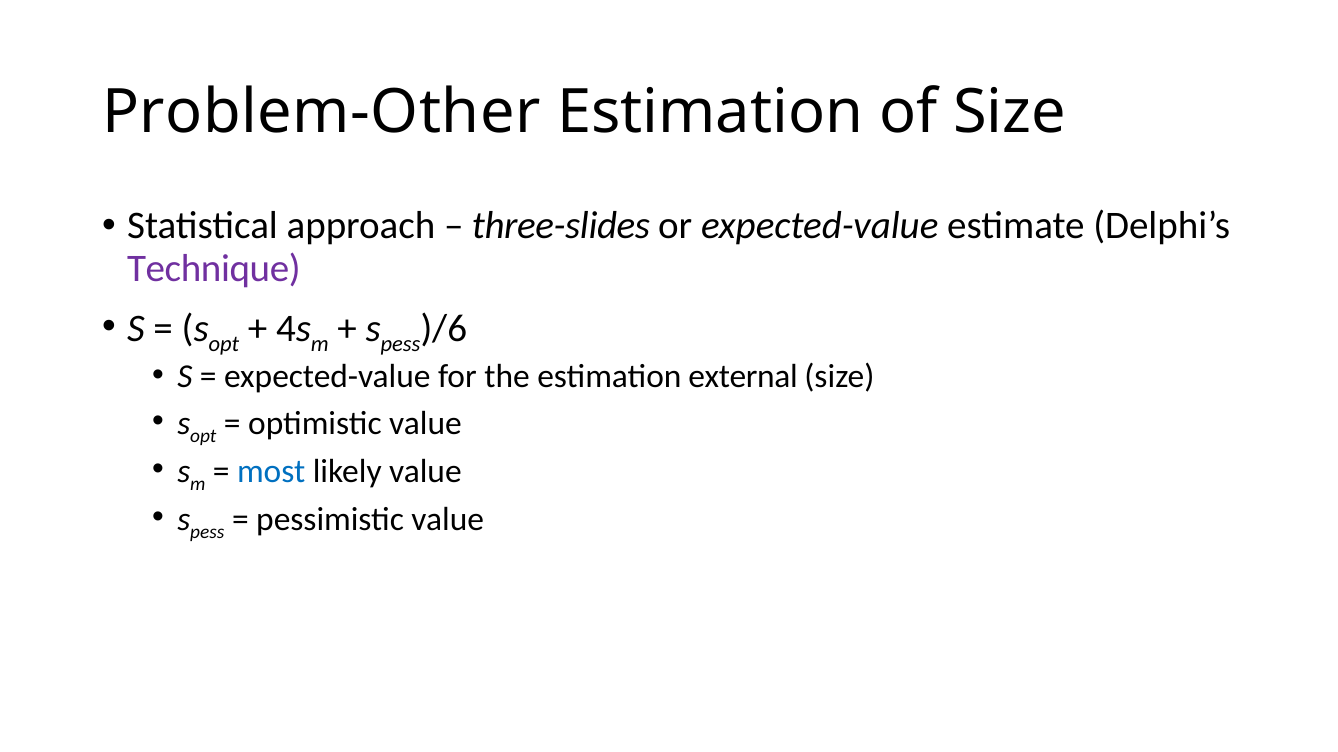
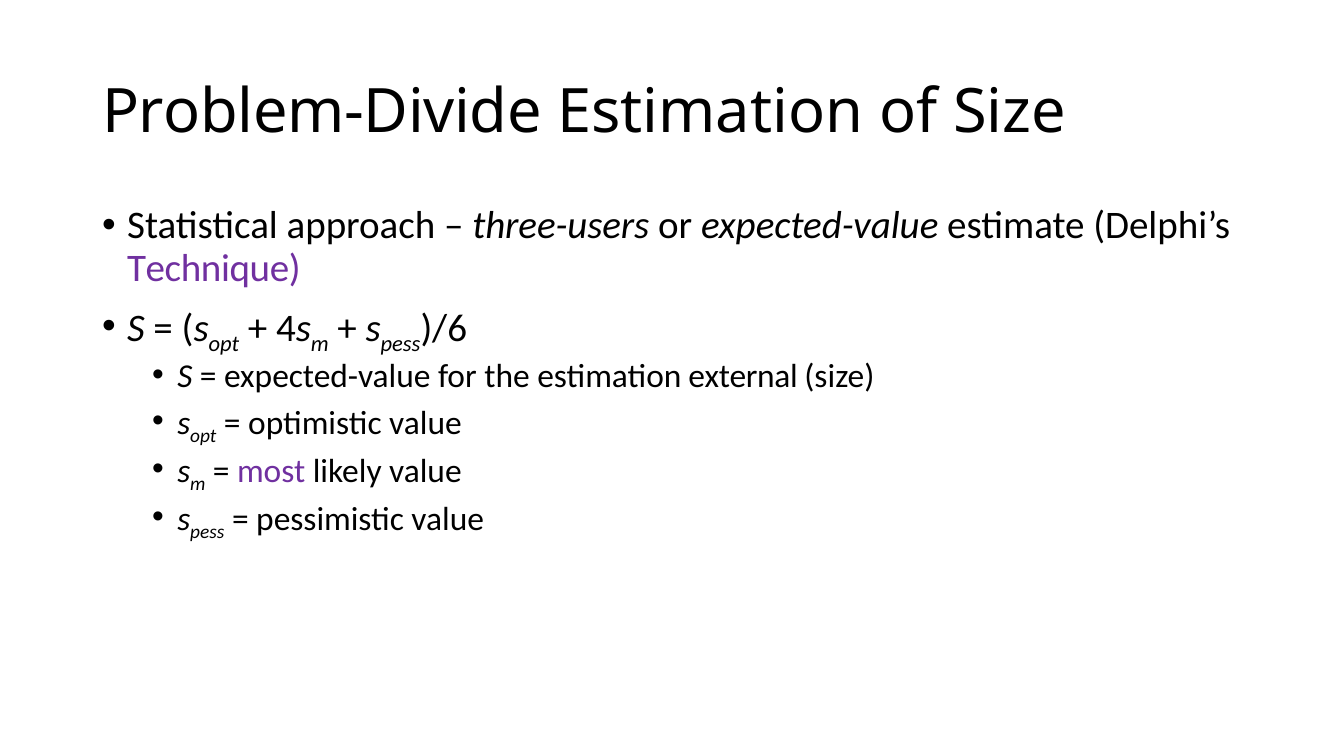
Problem-Other: Problem-Other -> Problem-Divide (322, 112)
three-slides: three-slides -> three-users (561, 226)
most colour: blue -> purple (271, 471)
